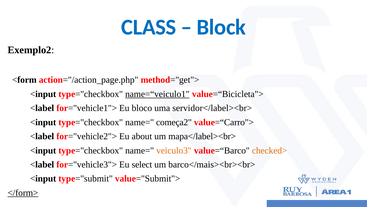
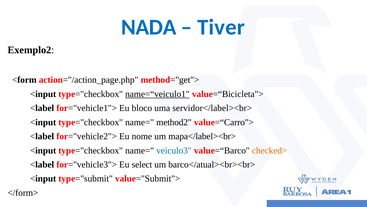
CLASS: CLASS -> NADA (149, 27)
Block: Block -> Tiver (221, 27)
começa2: começa2 -> method2 (174, 122)
about: about -> nome (142, 136)
veiculo3 colour: orange -> blue (174, 150)
barco</mais><br><br>: barco</mais><br><br> -> barco</atual><br><br> (212, 164)
</form> underline: present -> none (23, 192)
